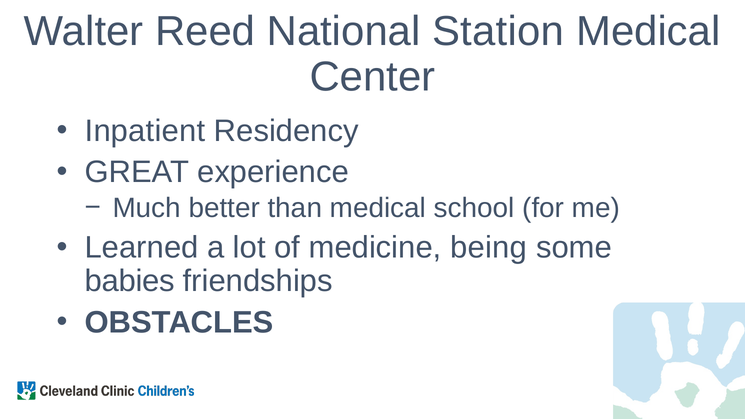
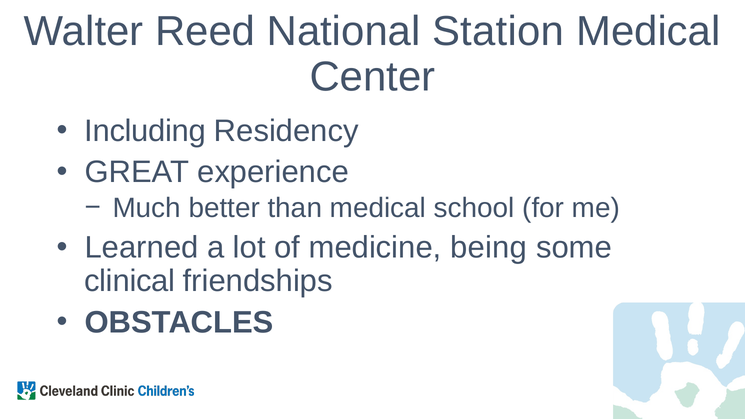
Inpatient: Inpatient -> Including (145, 131)
babies: babies -> clinical (130, 281)
